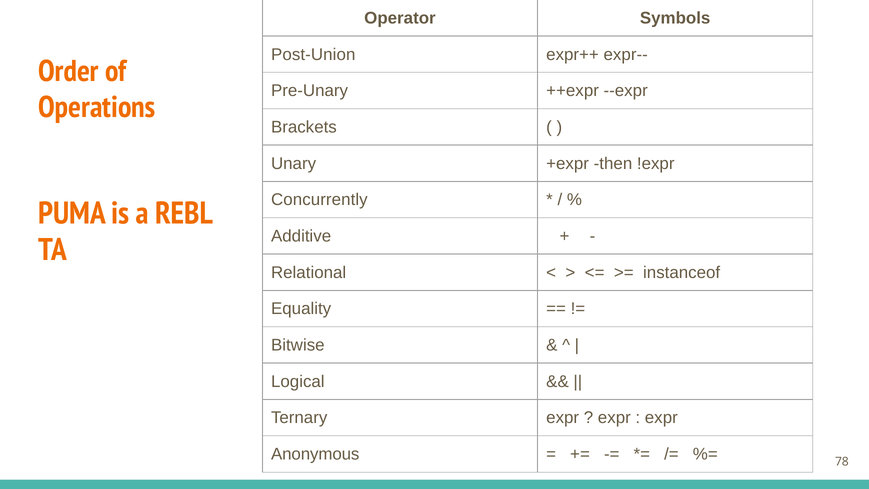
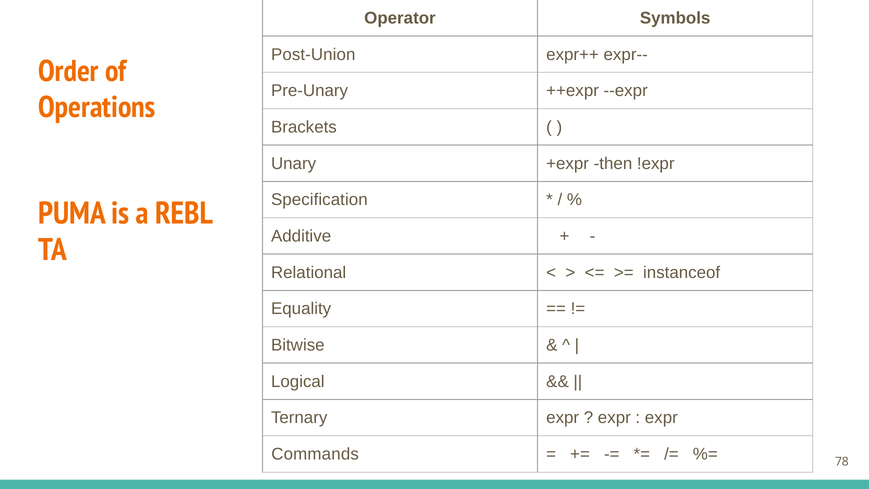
Concurrently: Concurrently -> Specification (319, 200)
Anonymous: Anonymous -> Commands (315, 454)
